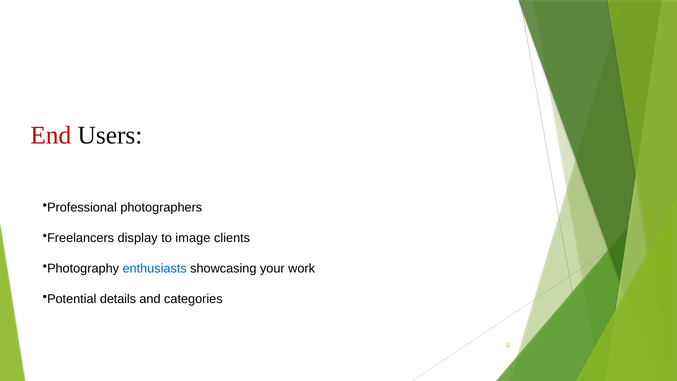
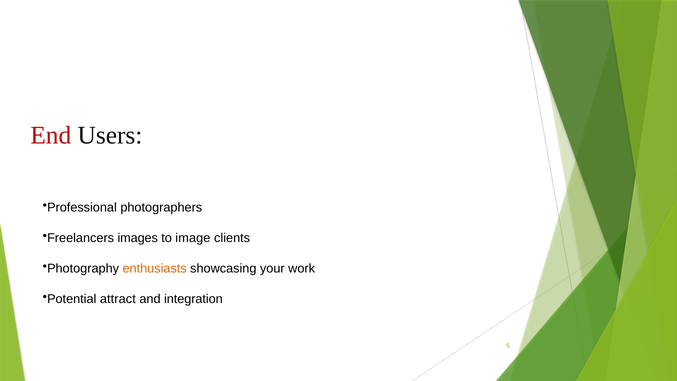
display: display -> images (138, 238)
enthusiasts colour: blue -> orange (155, 268)
details: details -> attract (118, 299)
categories: categories -> integration (193, 299)
